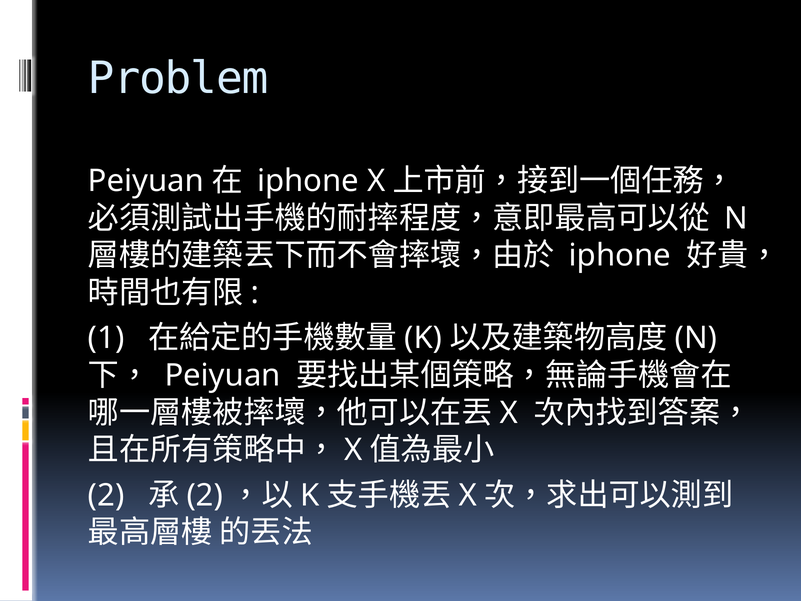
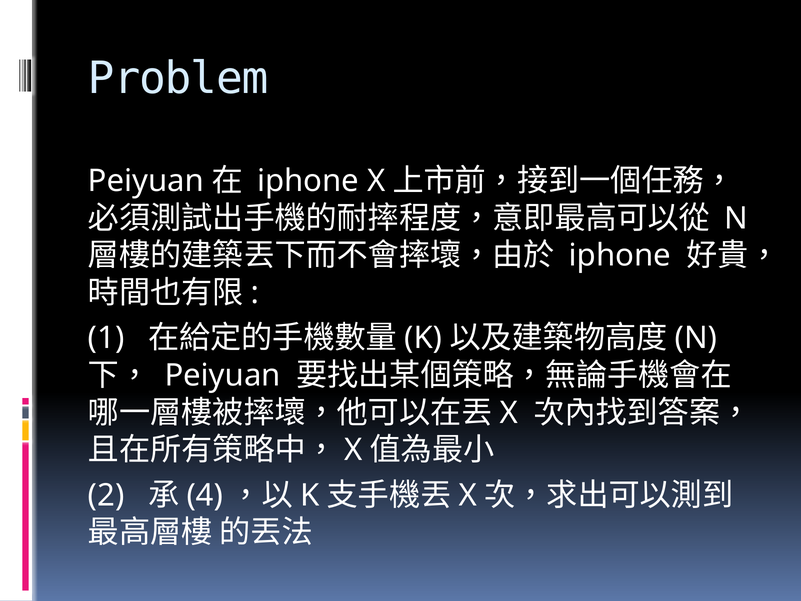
2: 2 -> 4 (205, 495)
